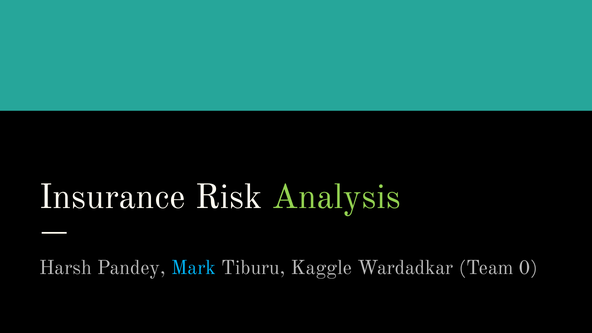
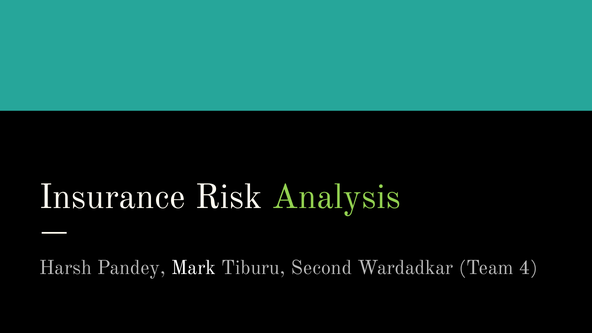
Mark colour: light blue -> white (193, 268)
Kaggle: Kaggle -> Second (321, 268)
0: 0 -> 4 (528, 268)
